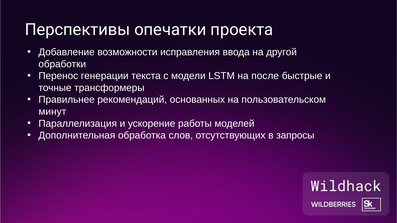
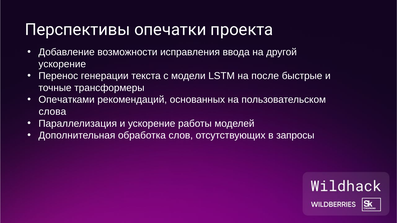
обработки: обработки -> ускорение (62, 64)
Правильнее: Правильнее -> Опечатками (67, 100)
минут: минут -> слова (52, 112)
